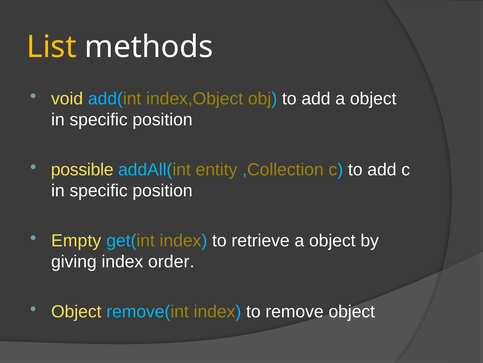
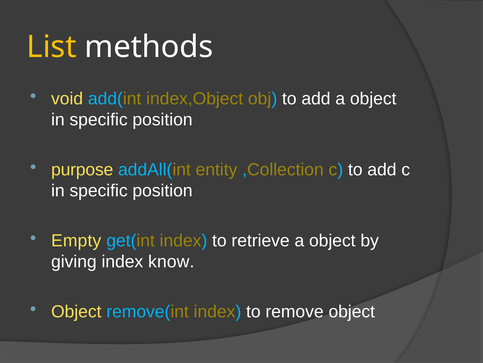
possible: possible -> purpose (82, 169)
order: order -> know (171, 261)
